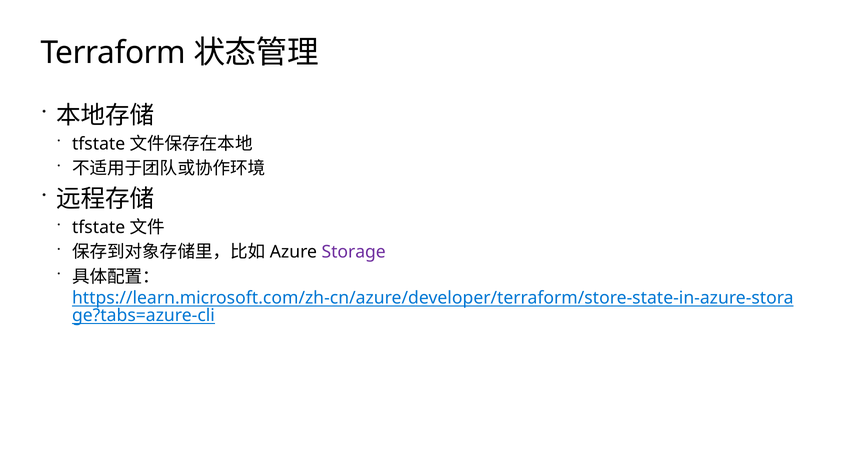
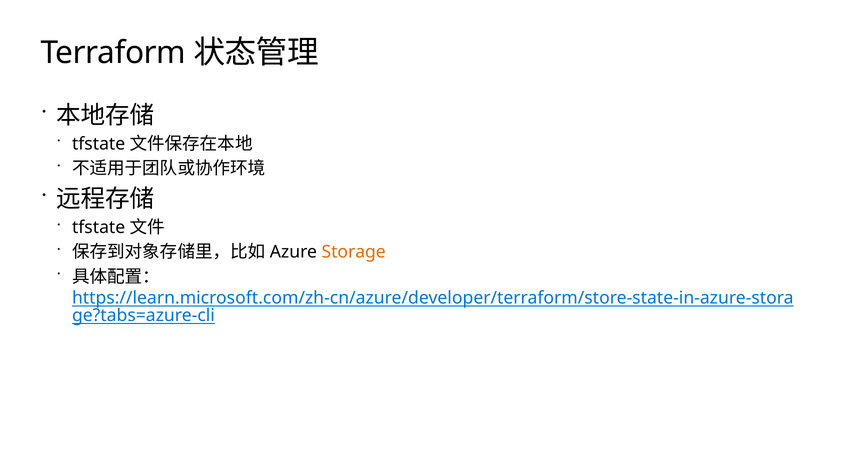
Storage colour: purple -> orange (354, 252)
